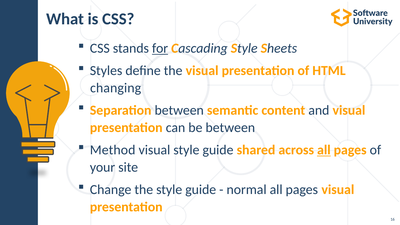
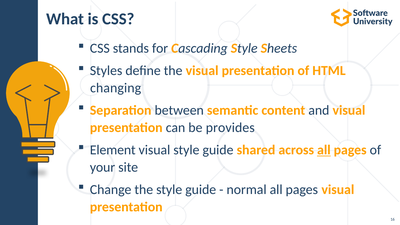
for underline: present -> none (160, 48)
be between: between -> provides (230, 128)
Method: Method -> Element (113, 150)
